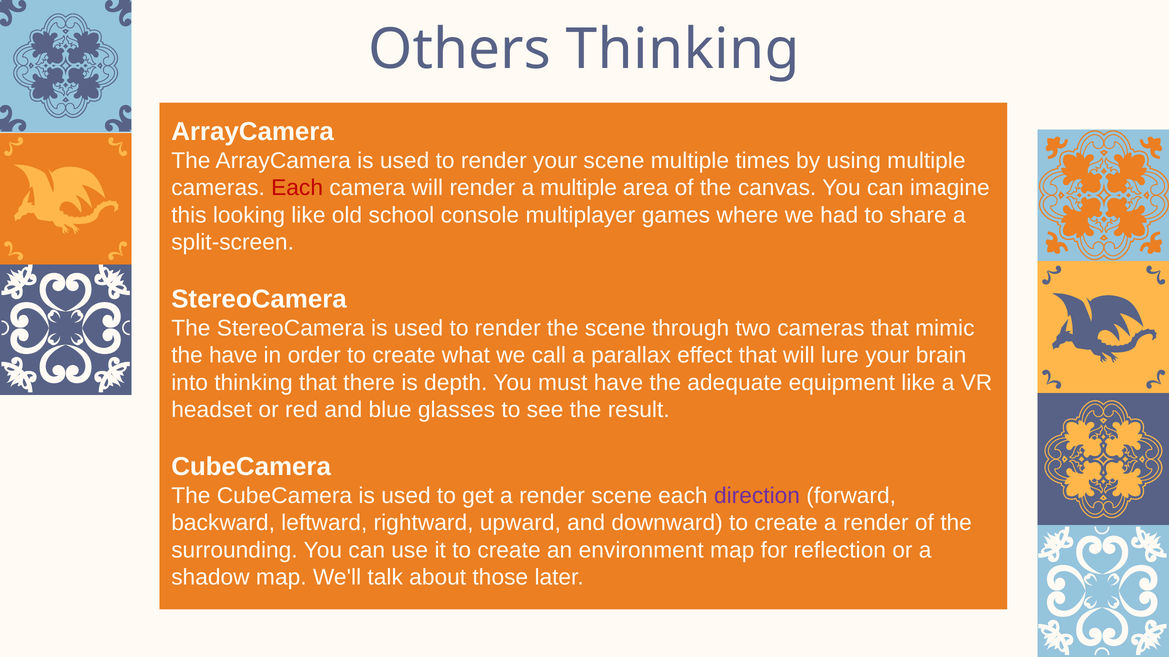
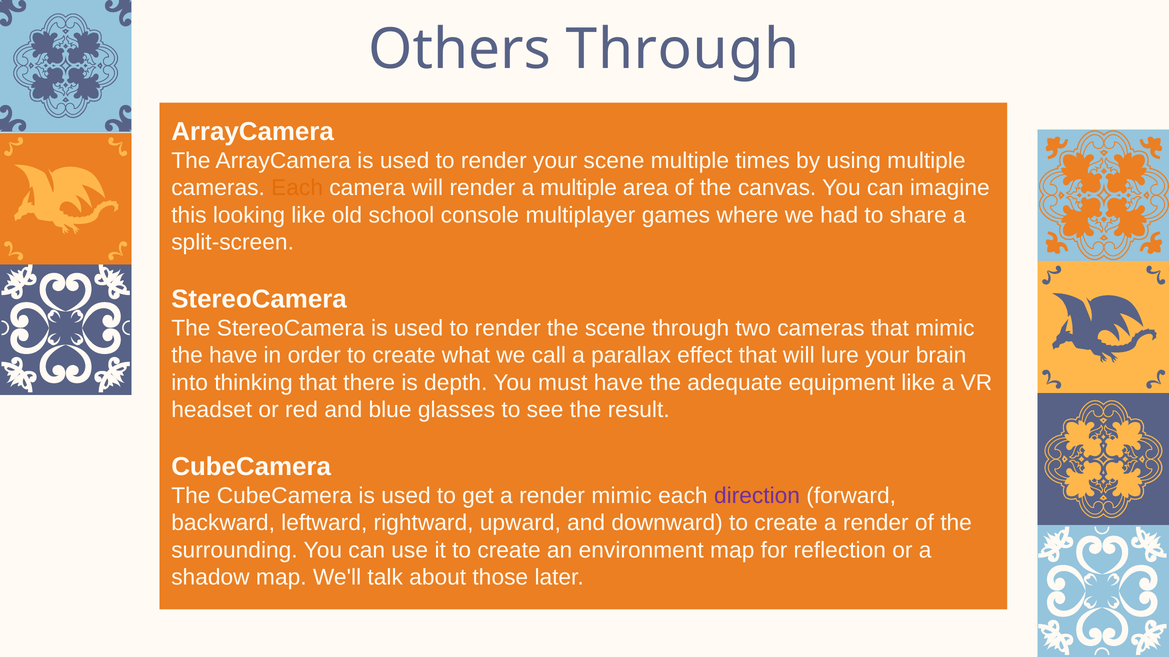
Others Thinking: Thinking -> Through (683, 50)
Each colour: red -> orange (297, 188)
render scene: scene -> mimic (622, 496)
